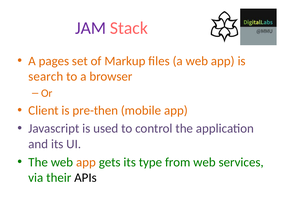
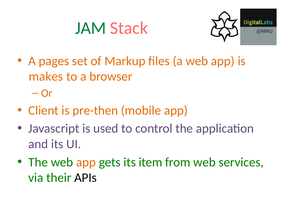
JAM colour: purple -> green (91, 28)
search: search -> makes (46, 77)
type: type -> item (151, 162)
